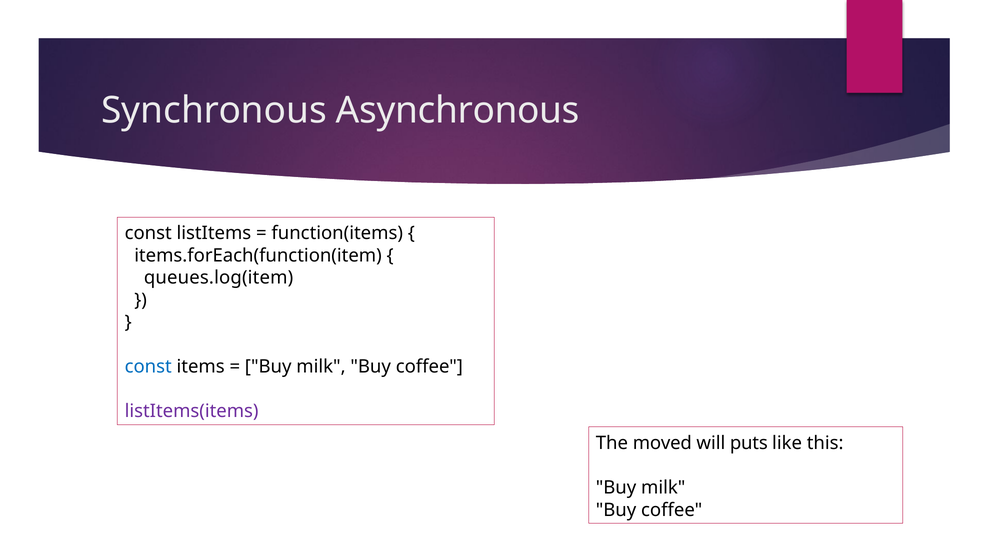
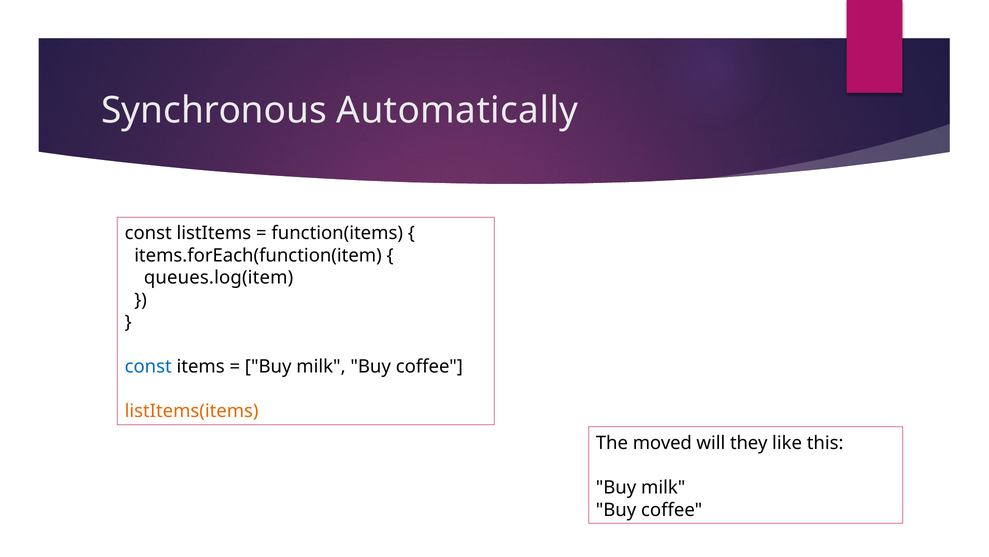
Asynchronous: Asynchronous -> Automatically (457, 110)
listItems(items colour: purple -> orange (192, 411)
puts: puts -> they (749, 443)
